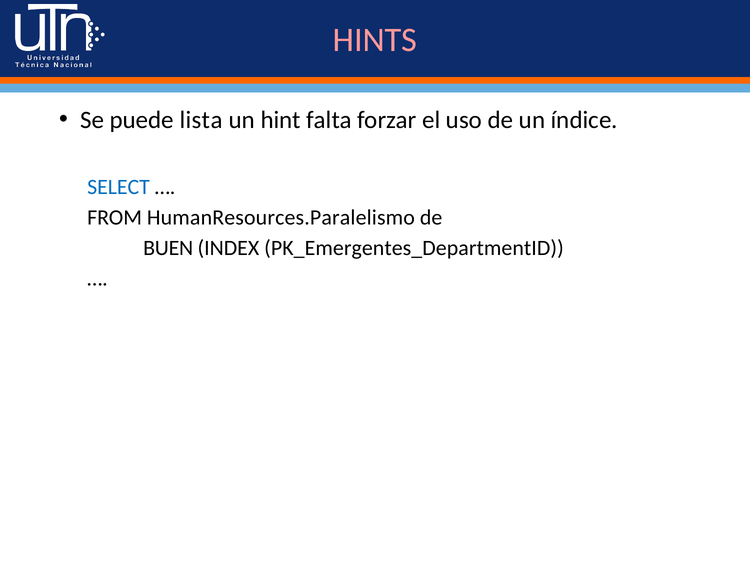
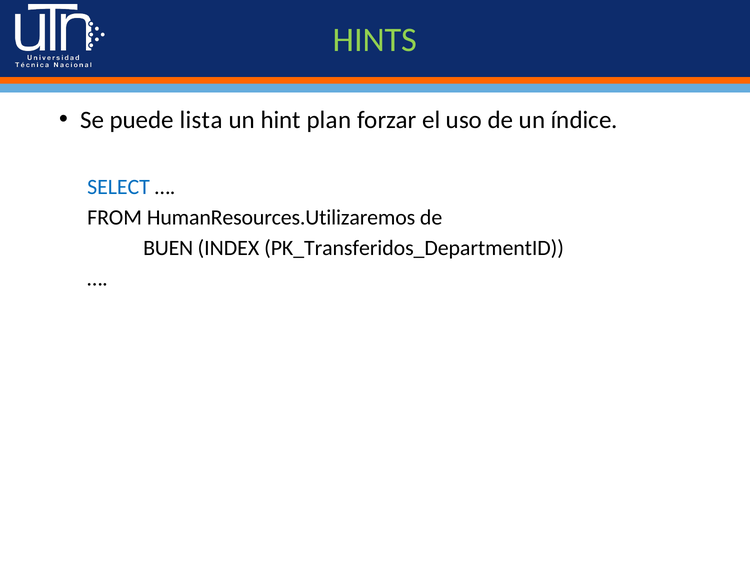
HINTS colour: pink -> light green (375, 40)
falta: falta -> plan (329, 120)
HumanResources.Paralelismo: HumanResources.Paralelismo -> HumanResources.Utilizaremos (281, 218)
PK_Emergentes_DepartmentID: PK_Emergentes_DepartmentID -> PK_Transferidos_DepartmentID (414, 248)
